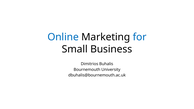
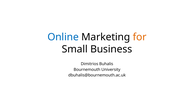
for colour: blue -> orange (140, 37)
